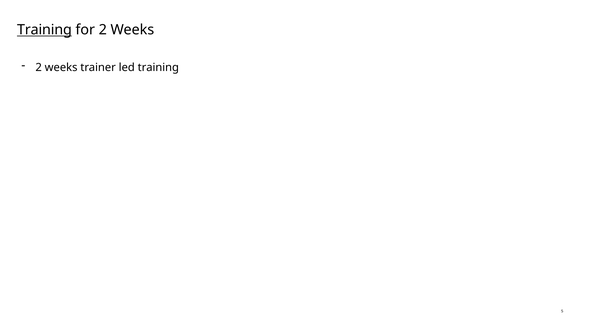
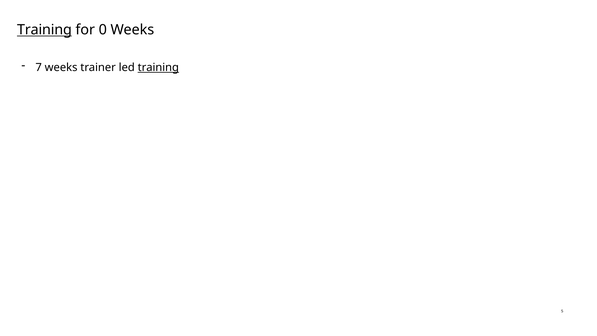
for 2: 2 -> 0 (103, 30)
2: 2 -> 7 (39, 67)
training underline: none -> present (158, 67)
